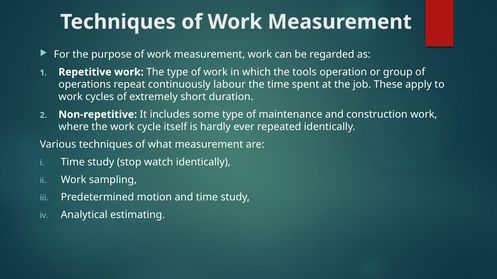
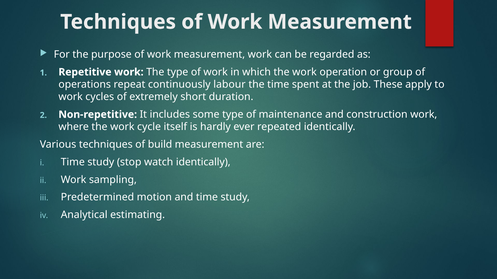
which the tools: tools -> work (305, 72)
what: what -> build (160, 145)
